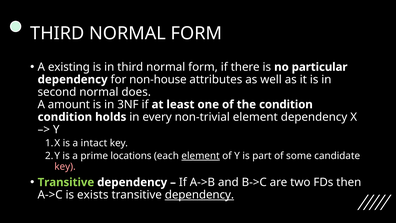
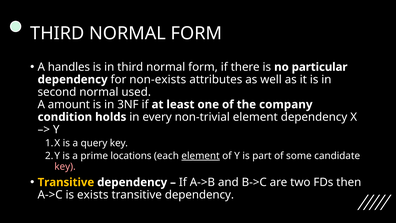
existing: existing -> handles (69, 67)
non-house: non-house -> non-exists (158, 79)
does: does -> used (136, 92)
the condition: condition -> company (286, 104)
intact: intact -> query (94, 143)
Transitive colour: light green -> yellow (66, 182)
dependency underline: present -> none (199, 195)
